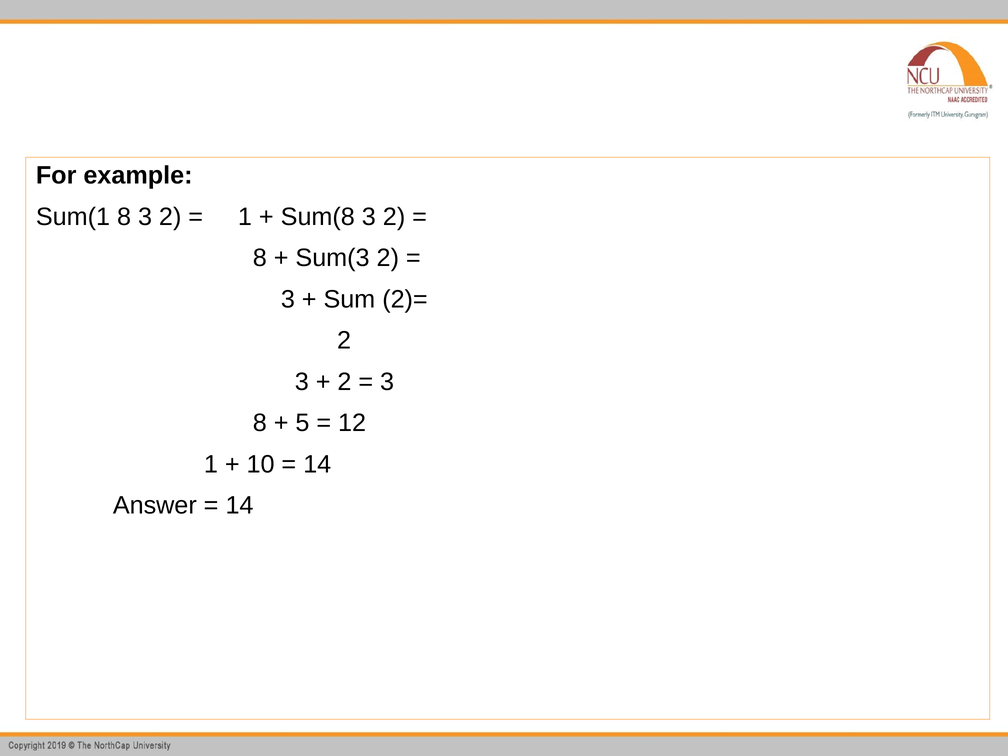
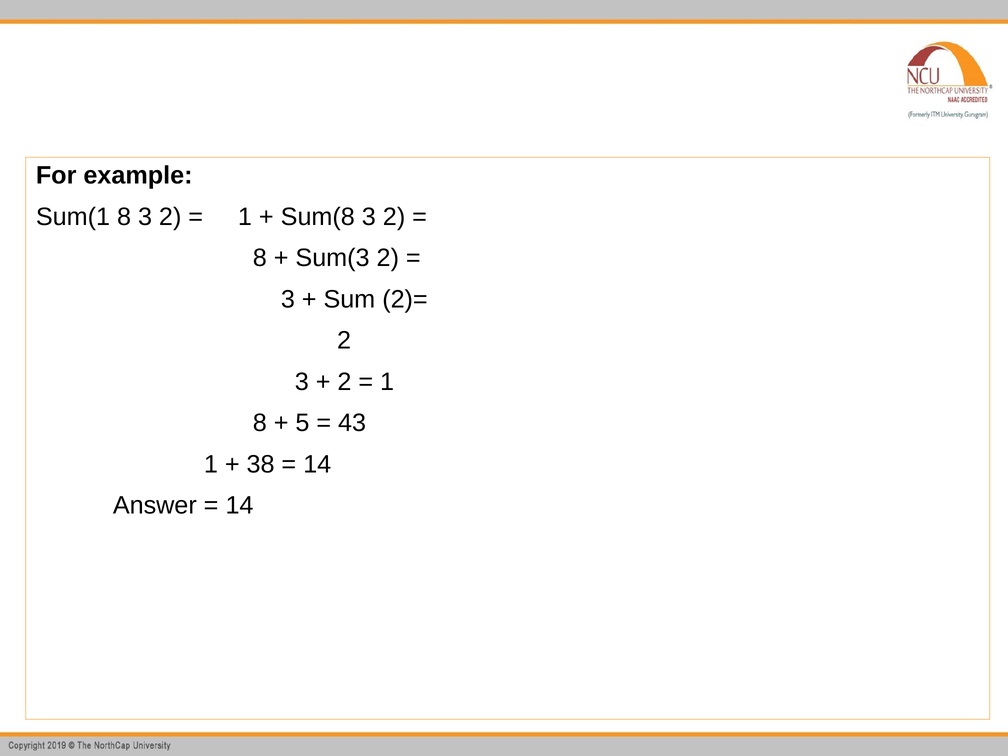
3: 3 -> 1 (387, 382)
12: 12 -> 43 (352, 423)
10: 10 -> 38 (261, 464)
